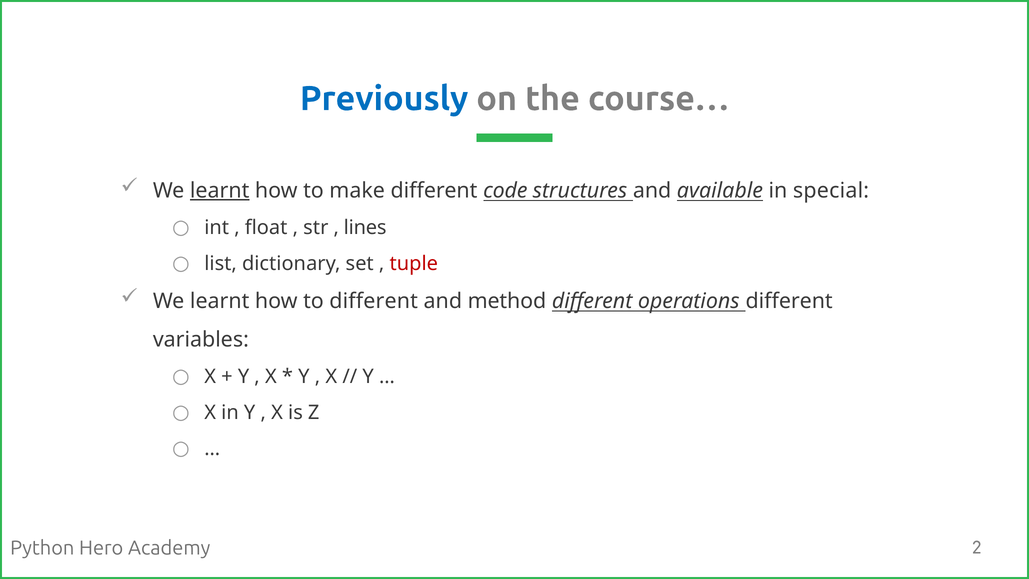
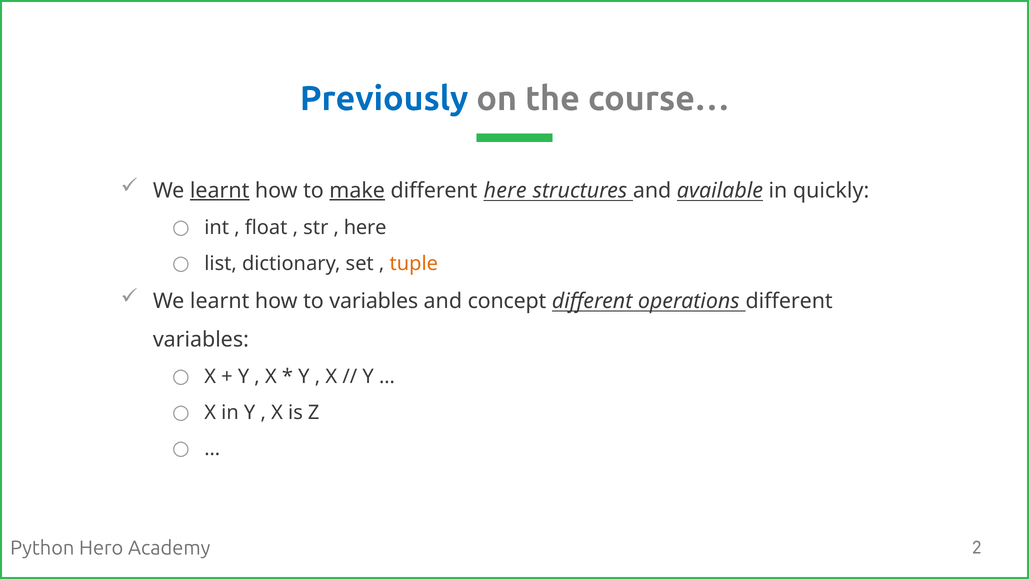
make underline: none -> present (357, 191)
different code: code -> here (505, 191)
special: special -> quickly (831, 191)
lines: lines -> here (365, 227)
tuple colour: red -> orange (414, 263)
to different: different -> variables (374, 301)
method: method -> concept (507, 301)
